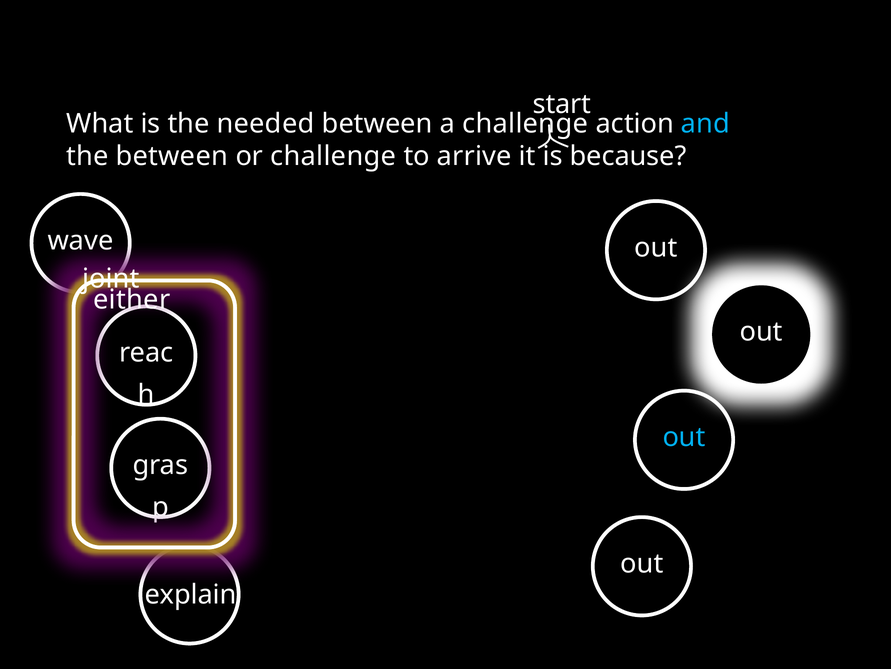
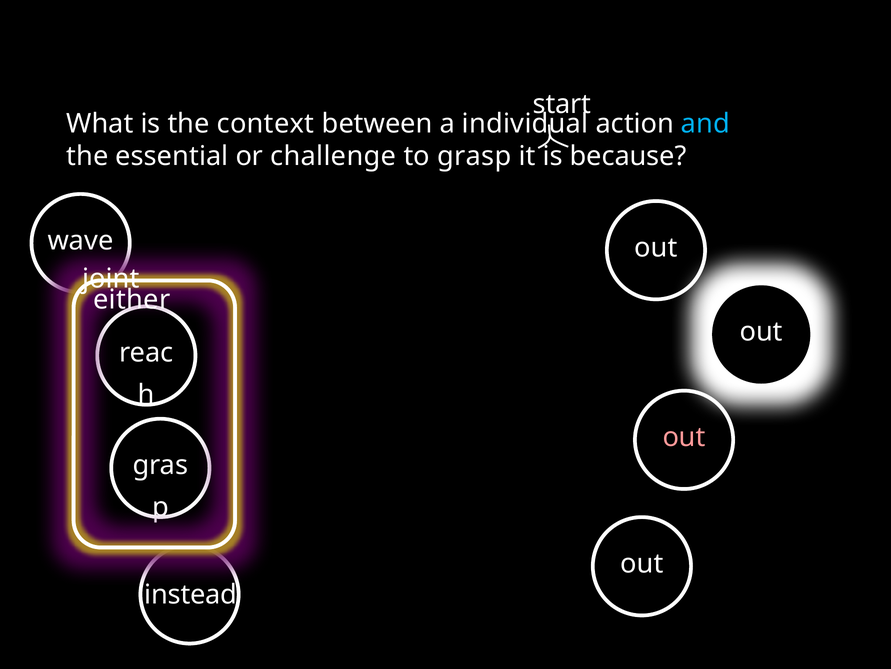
needed: needed -> context (266, 123)
a challenge: challenge -> individual (525, 123)
the between: between -> essential (172, 156)
arrive: arrive -> grasp (474, 156)
out colour: light blue -> pink (684, 437)
explain: explain -> instead (191, 594)
